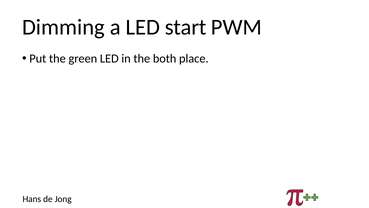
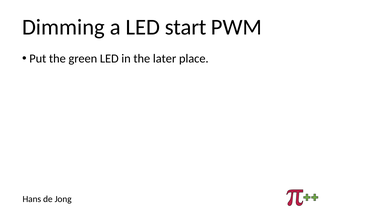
both: both -> later (165, 59)
